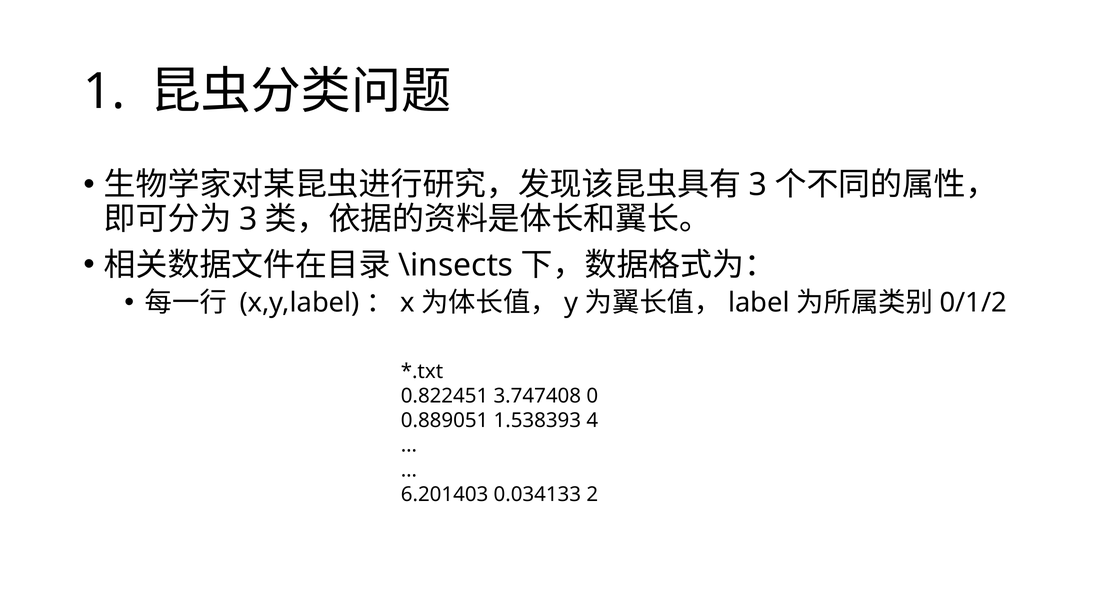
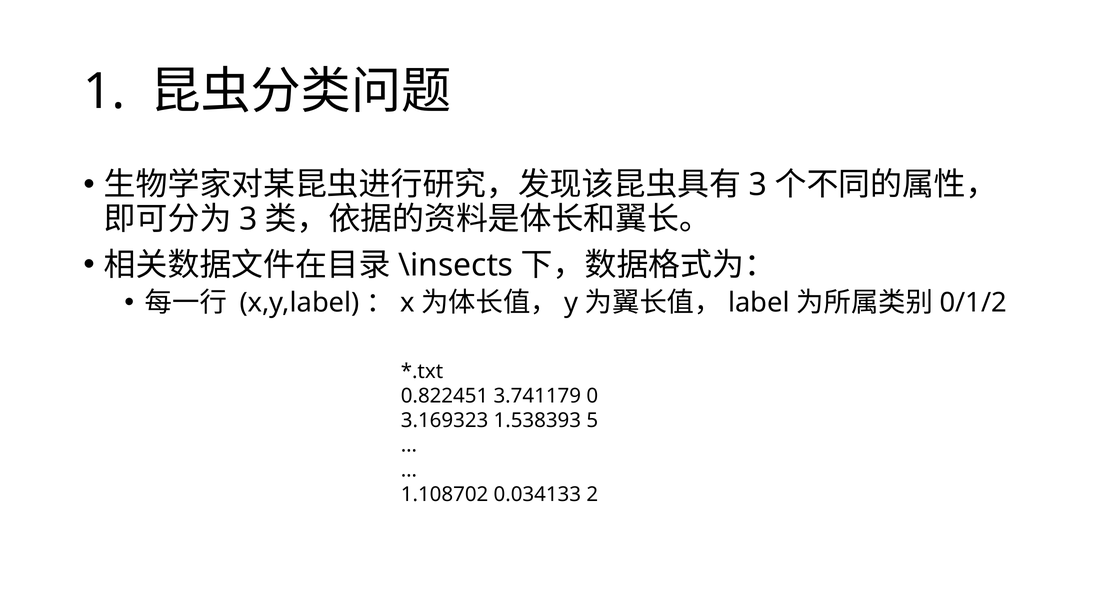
3.747408: 3.747408 -> 3.741179 (537, 396)
0.889051: 0.889051 -> 3.169323 (445, 421)
4: 4 -> 5 (592, 421)
6.201403: 6.201403 -> 1.108702 (445, 495)
